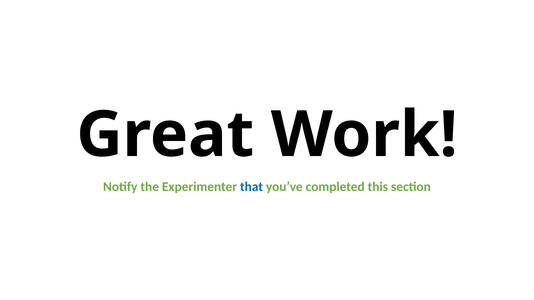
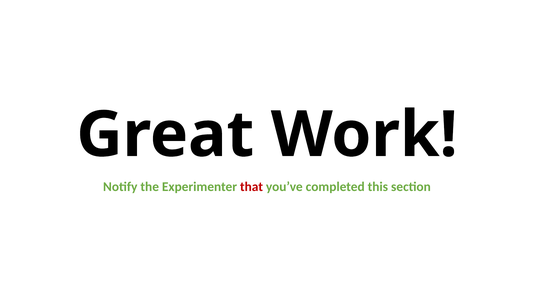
that colour: blue -> red (252, 187)
